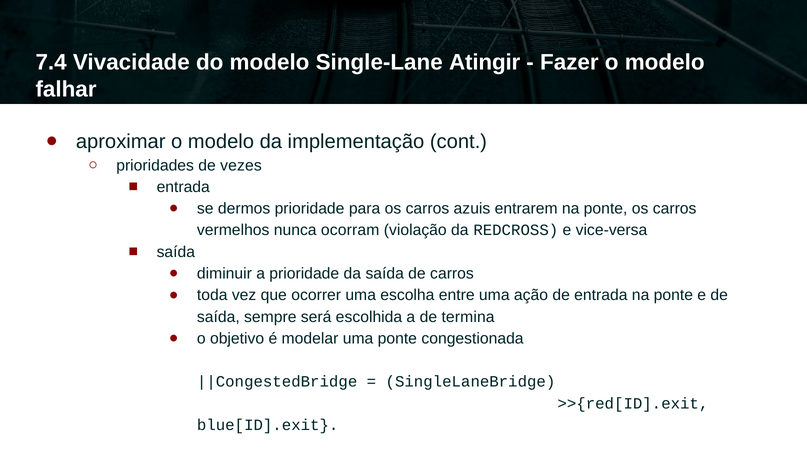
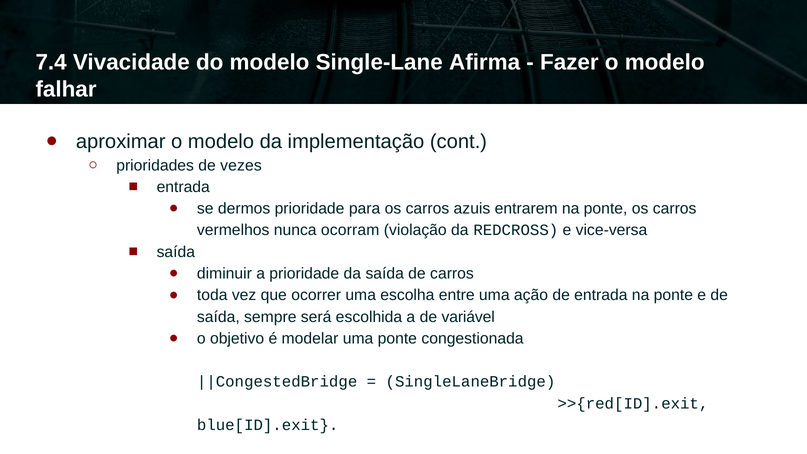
Atingir: Atingir -> Afirma (485, 62)
termina: termina -> variável (468, 317)
